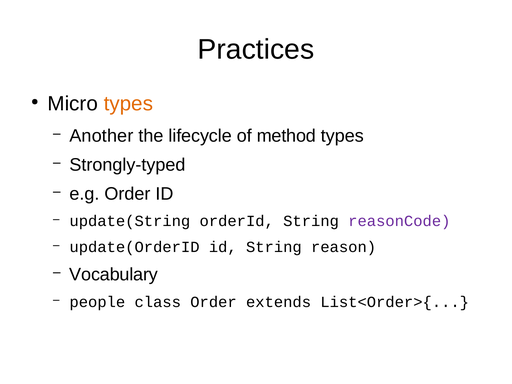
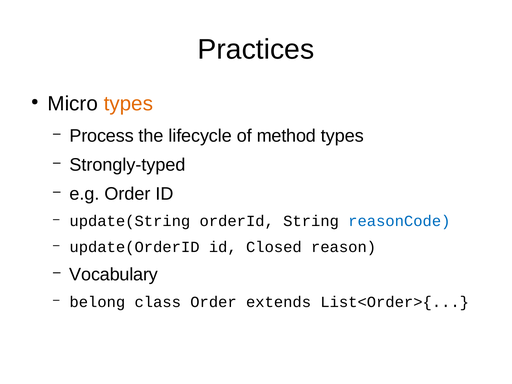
Another: Another -> Process (102, 136)
reasonCode colour: purple -> blue (399, 221)
id String: String -> Closed (274, 247)
people: people -> belong (97, 302)
